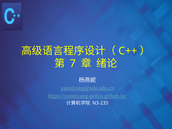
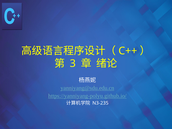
7: 7 -> 3 (73, 63)
